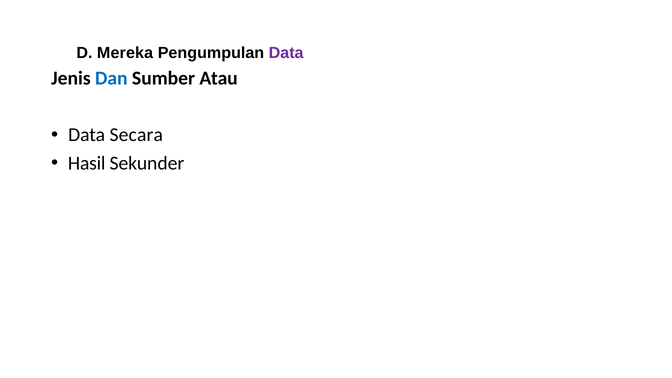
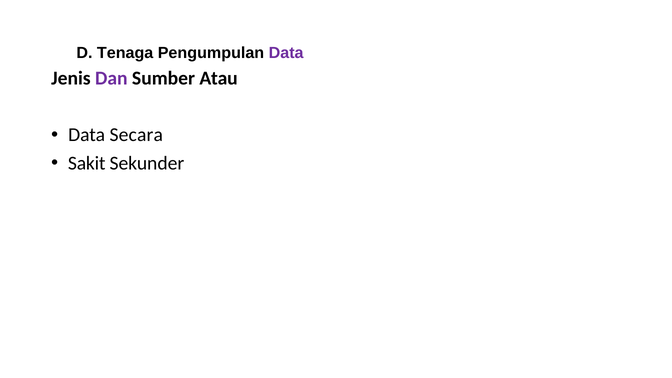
Mereka: Mereka -> Tenaga (125, 53)
Dan colour: blue -> purple (111, 79)
Hasil: Hasil -> Sakit (87, 163)
